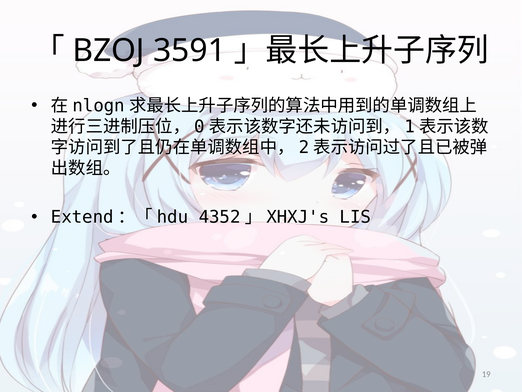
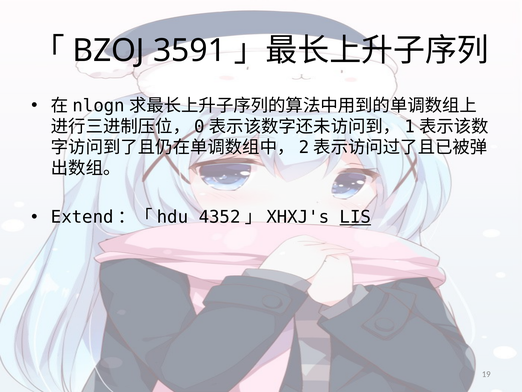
LIS underline: none -> present (355, 217)
